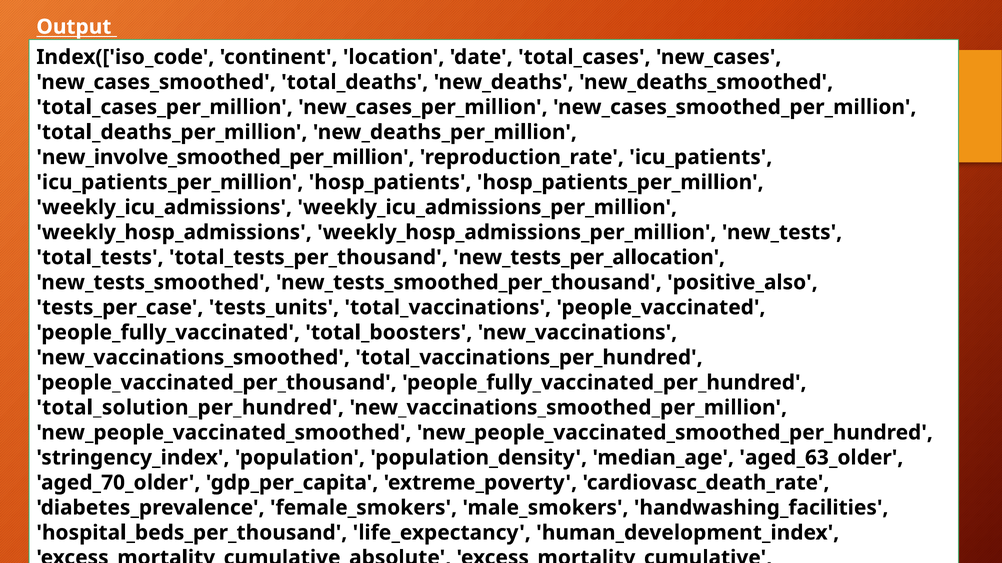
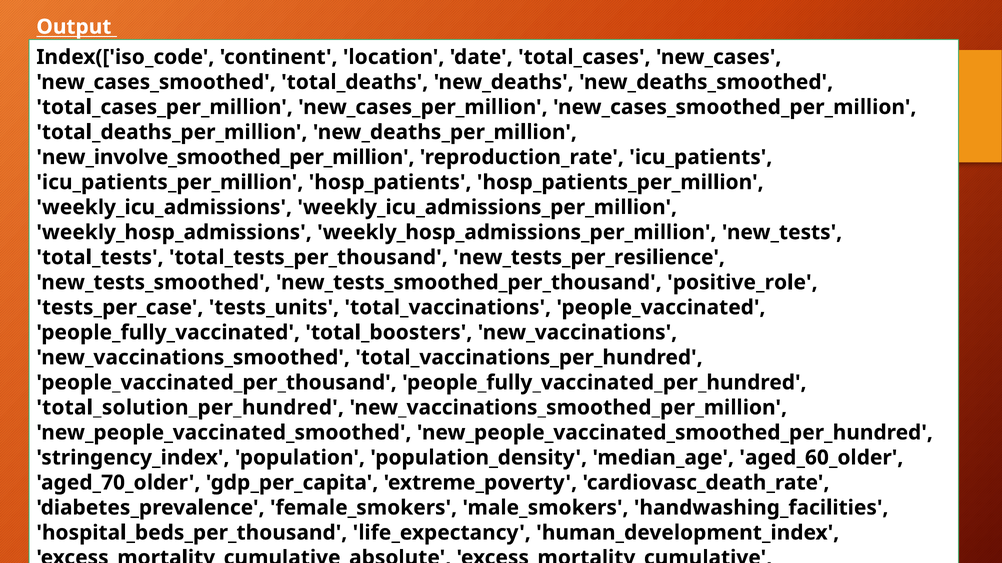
new_tests_per_allocation: new_tests_per_allocation -> new_tests_per_resilience (589, 258)
positive_also: positive_also -> positive_role (742, 283)
aged_63_older: aged_63_older -> aged_60_older (821, 458)
